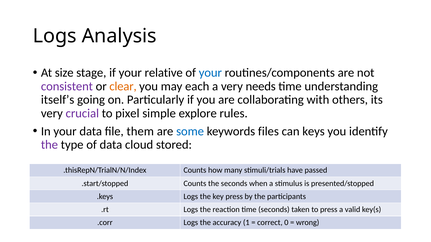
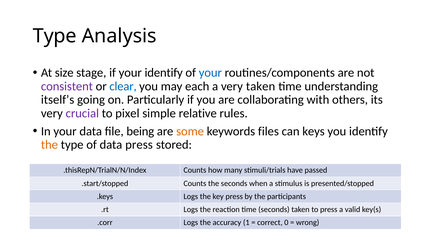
Logs: Logs -> Type (55, 36)
your relative: relative -> identify (164, 73)
clear colour: orange -> blue (123, 86)
very needs: needs -> taken (261, 86)
explore: explore -> relative (198, 114)
them: them -> being (140, 132)
some colour: blue -> orange (190, 132)
the colour: purple -> orange (49, 145)
data cloud: cloud -> press (139, 145)
